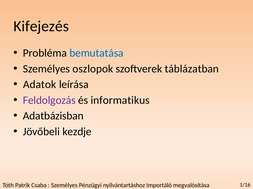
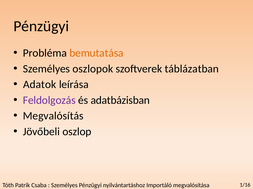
Kifejezés: Kifejezés -> Pénzügyi (41, 26)
bemutatása colour: blue -> orange (96, 53)
informatikus: informatikus -> adatbázisban (120, 101)
Adatbázisban: Adatbázisban -> Megvalósítás (53, 116)
kezdje: kezdje -> oszlop (77, 132)
